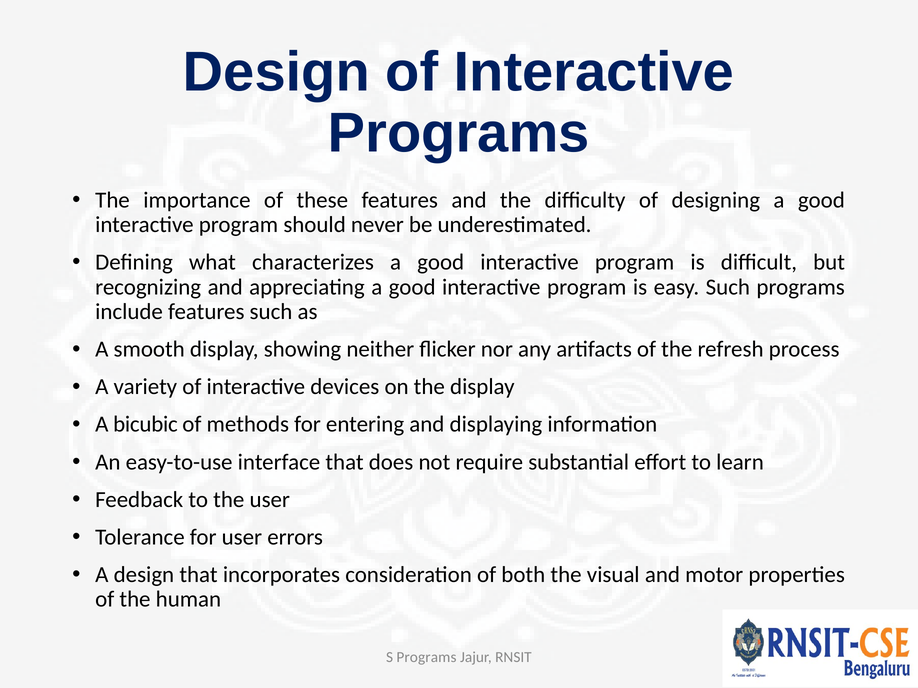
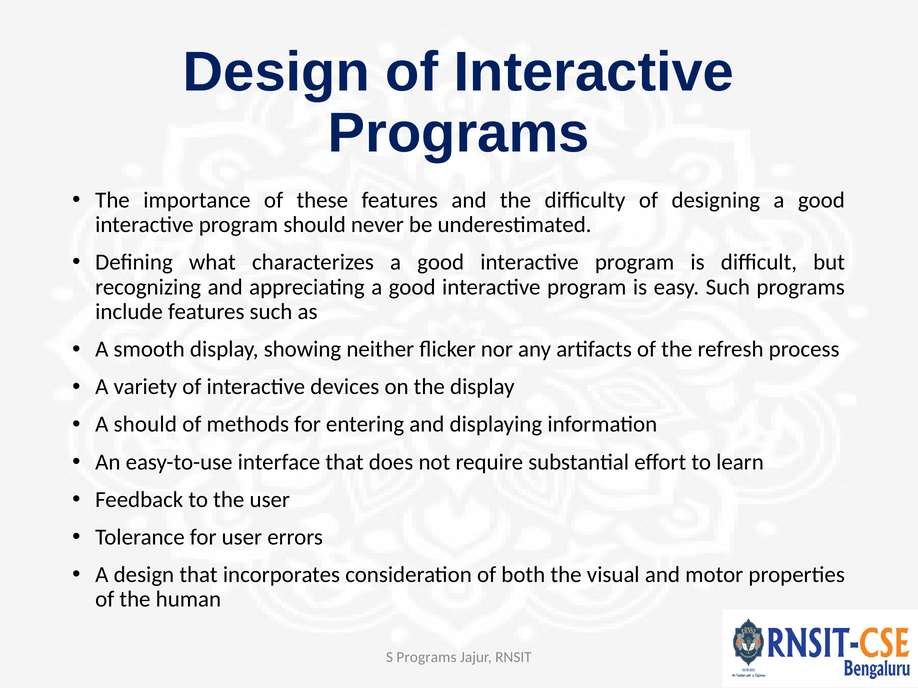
A bicubic: bicubic -> should (145, 425)
